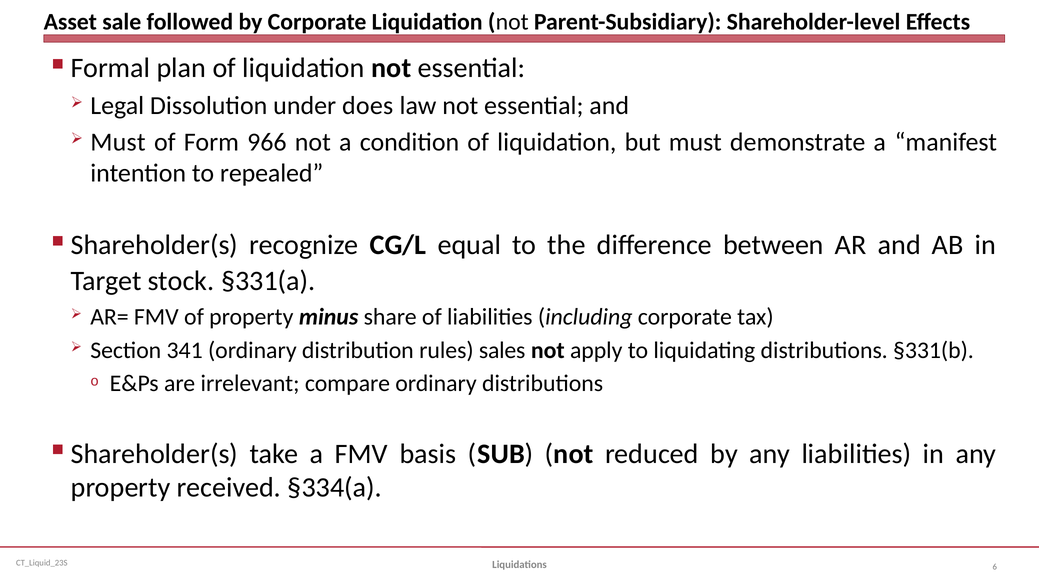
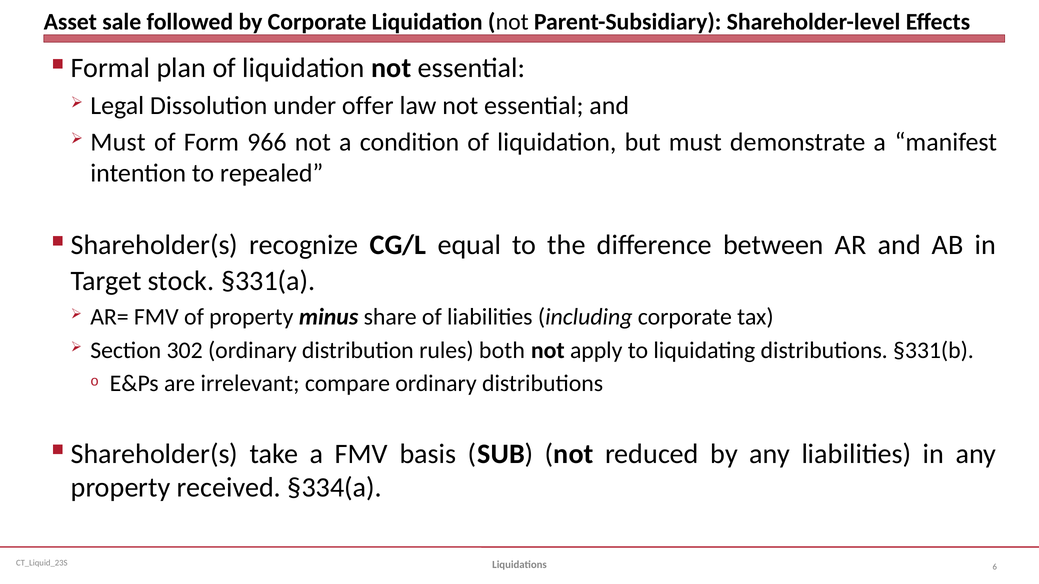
does: does -> offer (368, 106)
341: 341 -> 302 (185, 350)
sales: sales -> both (502, 350)
